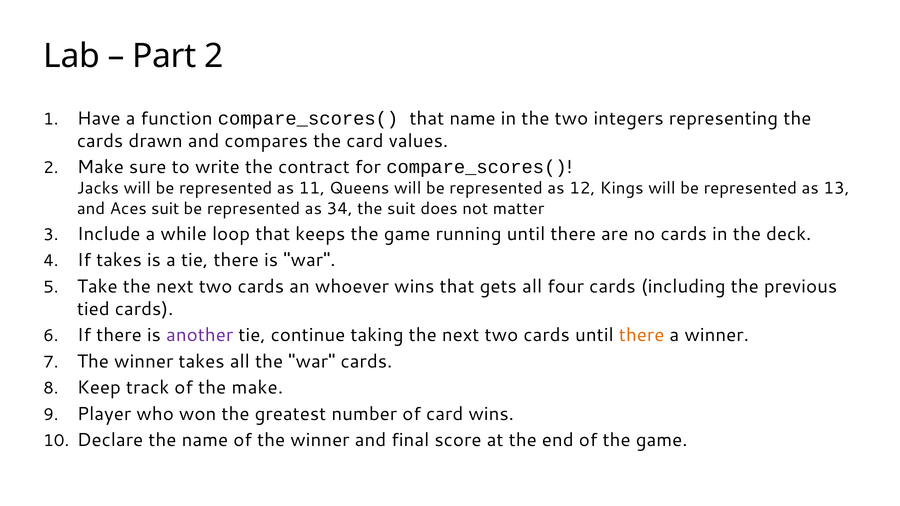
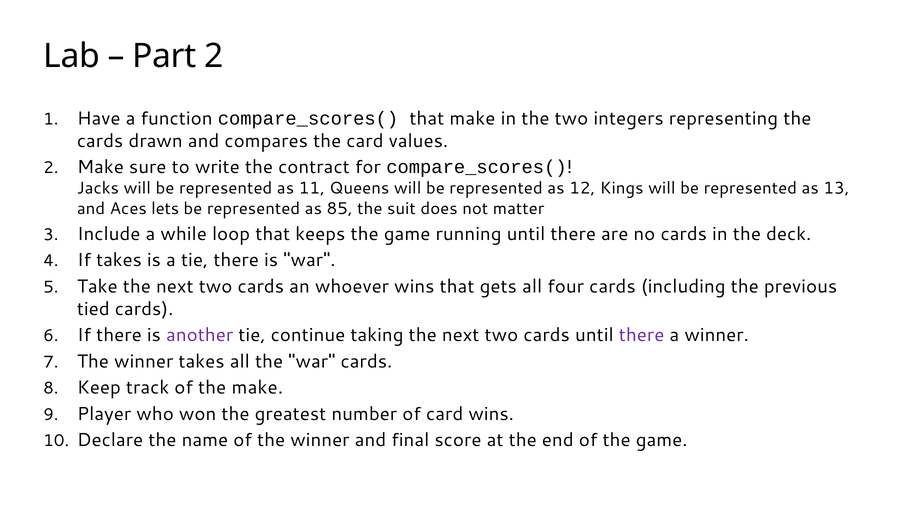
that name: name -> make (472, 118)
Aces suit: suit -> lets (165, 209)
34: 34 -> 85 (340, 209)
there colour: orange -> purple (642, 335)
